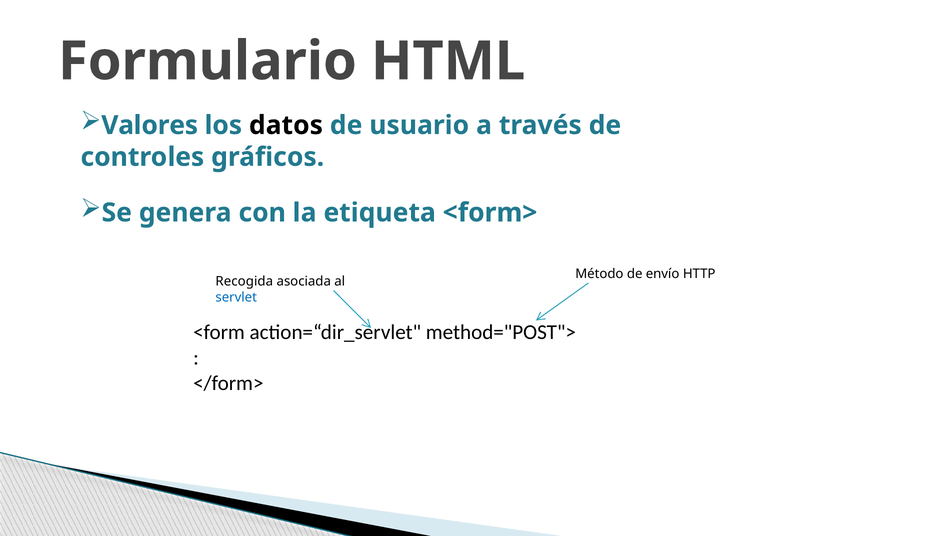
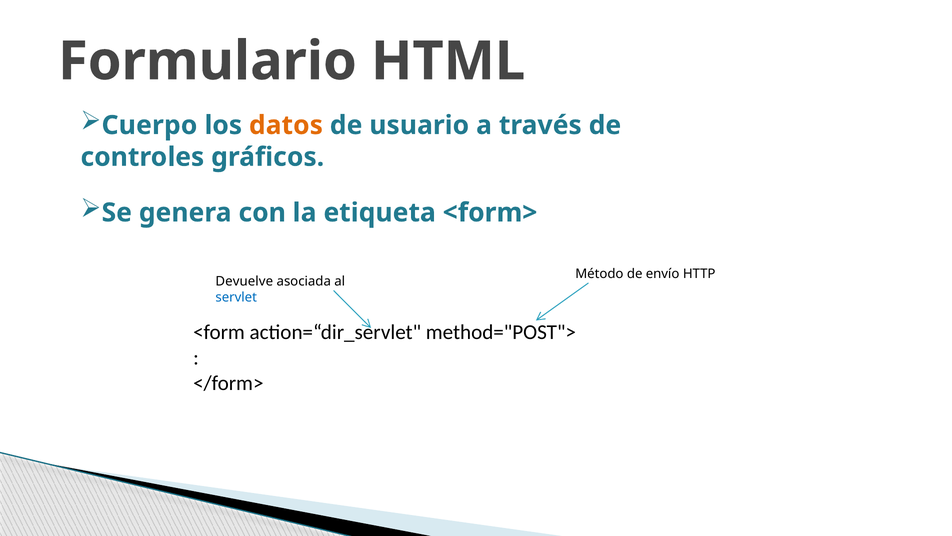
Valores: Valores -> Cuerpo (149, 125)
datos colour: black -> orange (286, 125)
Recogida: Recogida -> Devuelve (244, 281)
